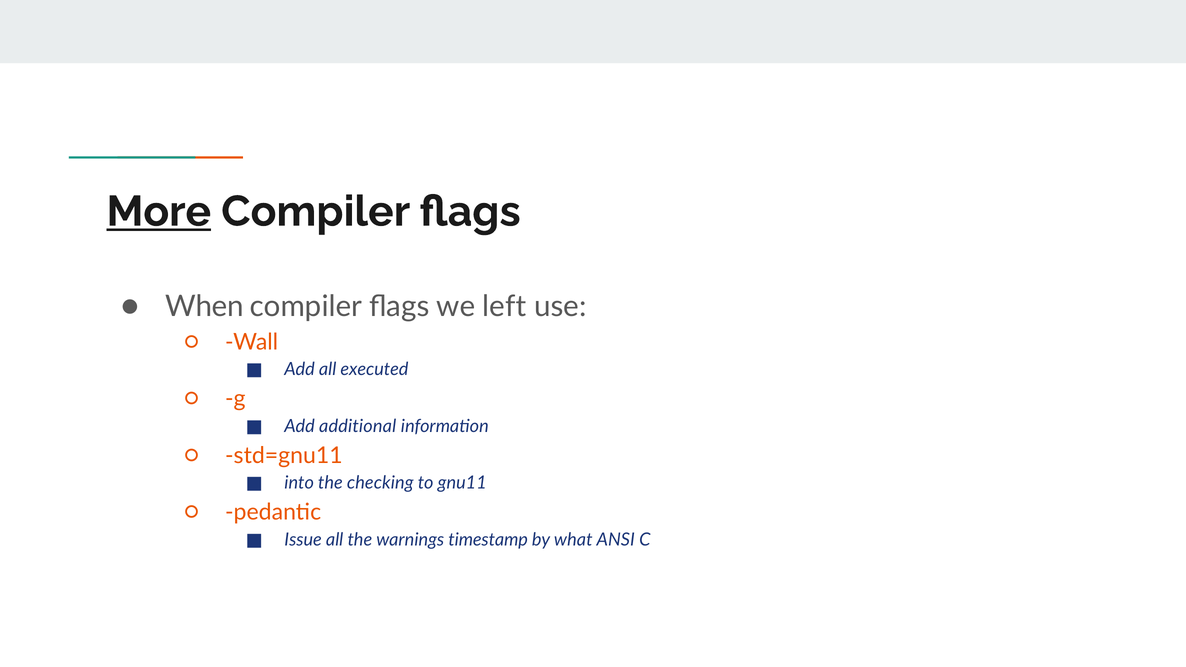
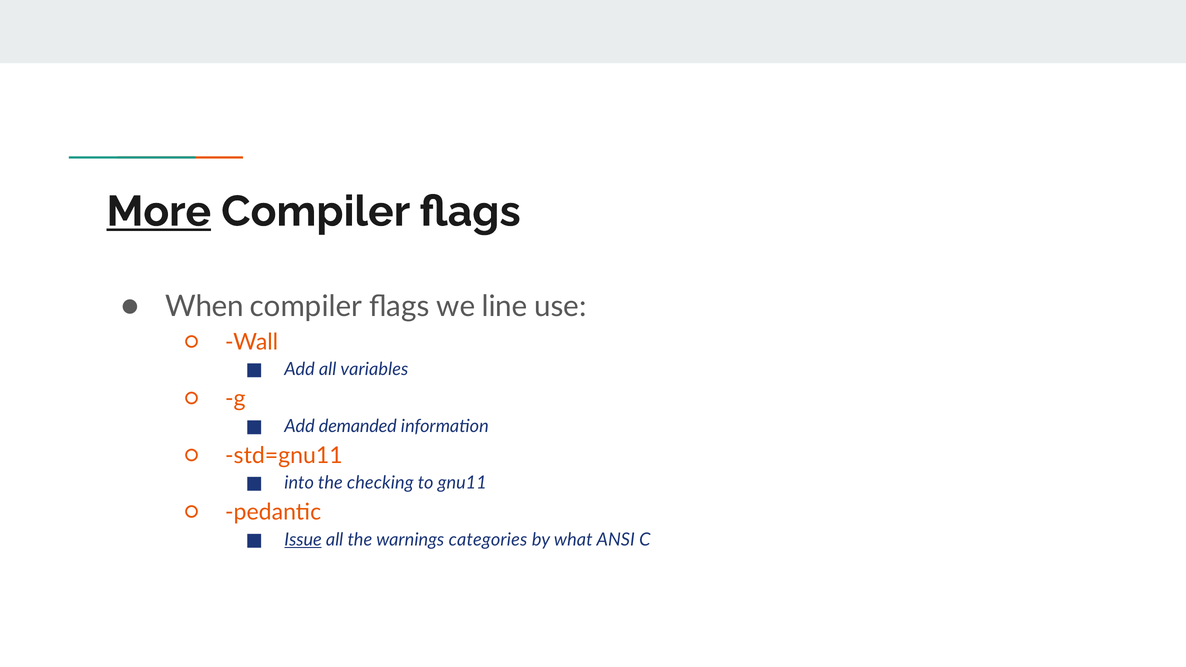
left: left -> line (505, 307)
executed: executed -> variables (374, 370)
additional: additional -> demanded (358, 426)
Issue underline: none -> present (303, 540)
timestamp: timestamp -> categories (488, 540)
